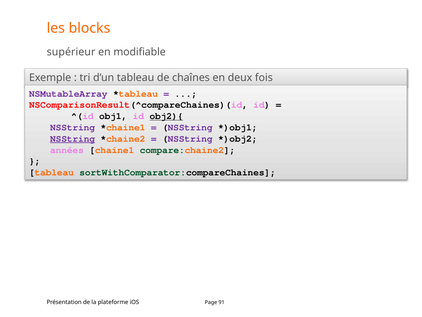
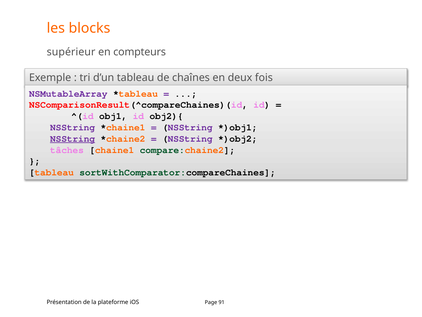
modifiable: modifiable -> compteurs (140, 52)
obj2){ underline: present -> none (166, 116)
années: années -> tâches (67, 150)
